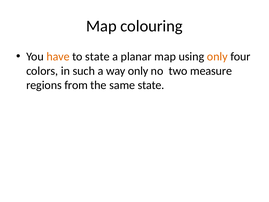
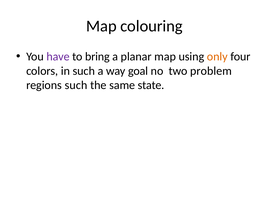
have colour: orange -> purple (58, 56)
to state: state -> bring (97, 56)
way only: only -> goal (138, 71)
measure: measure -> problem (211, 71)
regions from: from -> such (76, 85)
